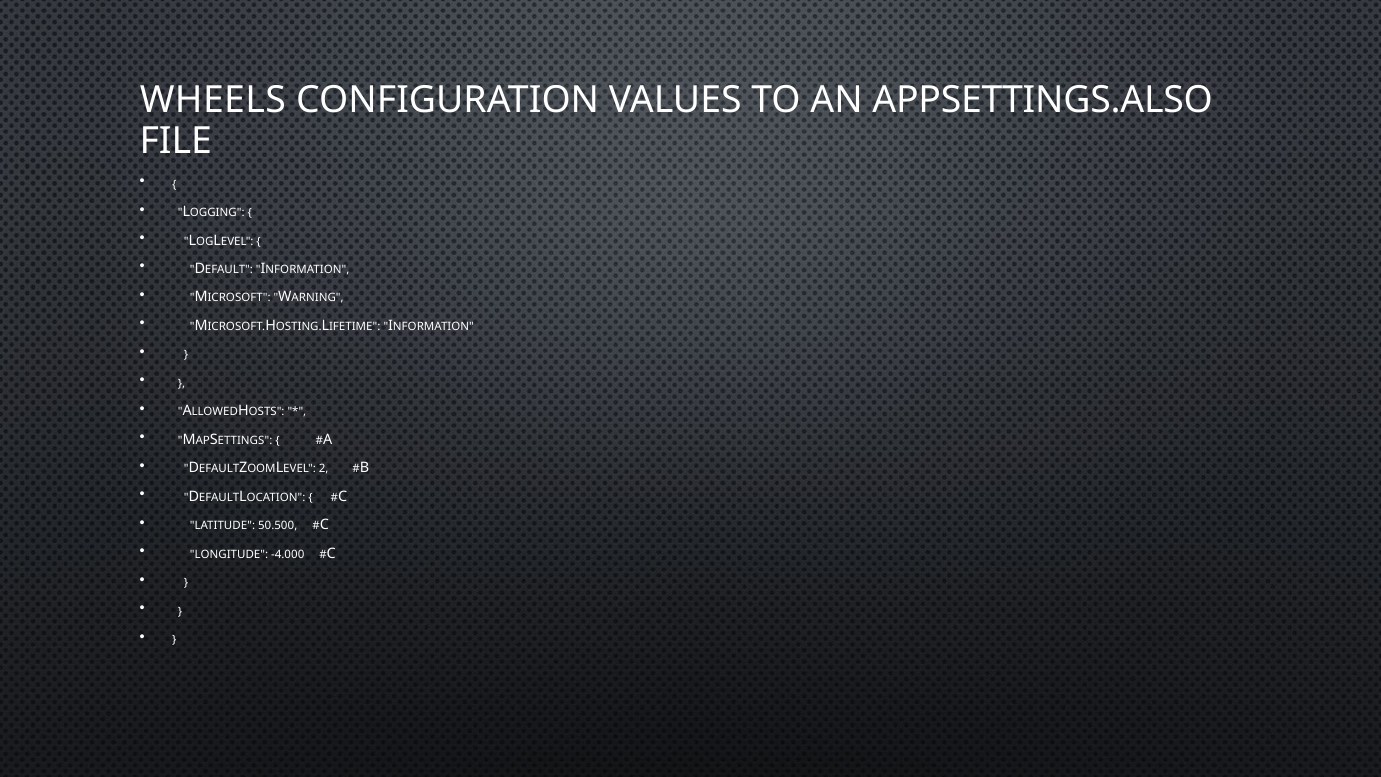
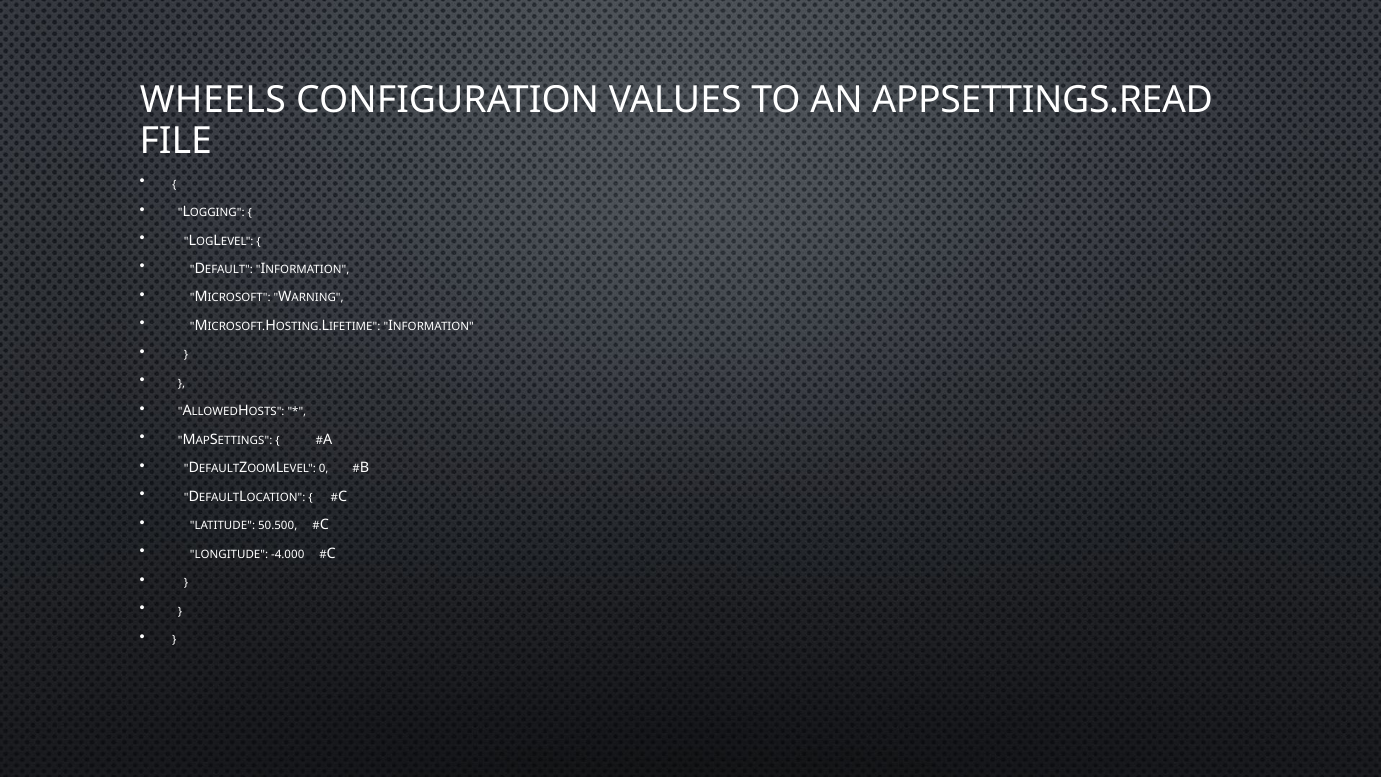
APPSETTINGS.ALSO: APPSETTINGS.ALSO -> APPSETTINGS.READ (1043, 100)
2: 2 -> 0 (324, 469)
